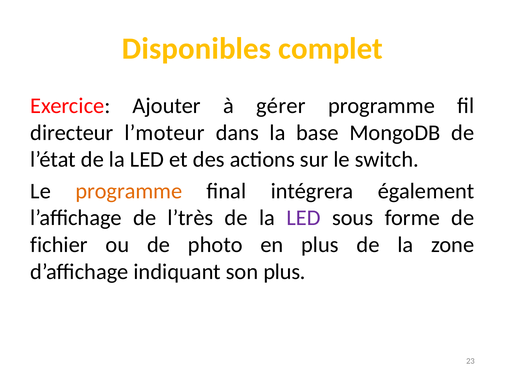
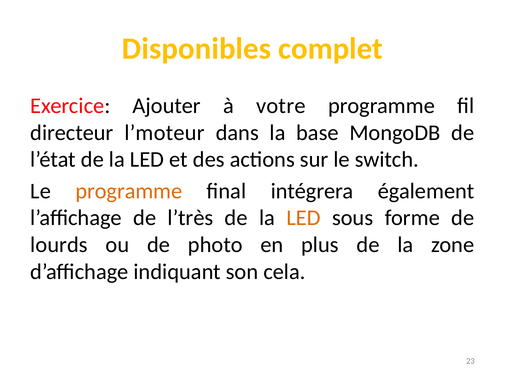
gérer: gérer -> votre (281, 106)
LED colour: purple -> orange (303, 218)
fichier: fichier -> lourds (59, 245)
son plus: plus -> cela (284, 272)
